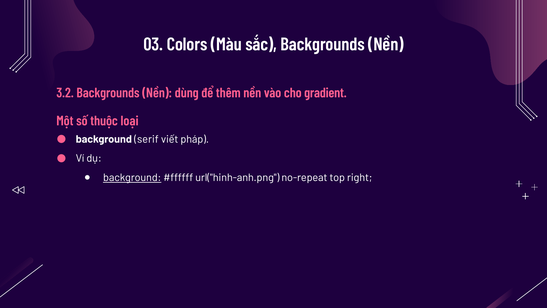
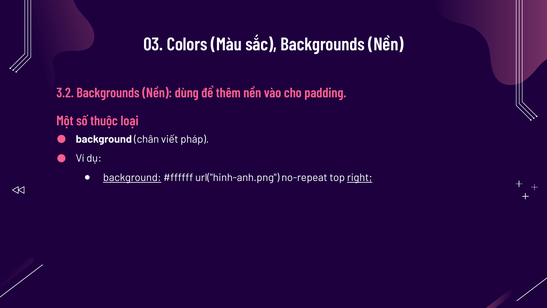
gradient: gradient -> padding (325, 93)
serif: serif -> chân (147, 139)
right underline: none -> present (360, 177)
